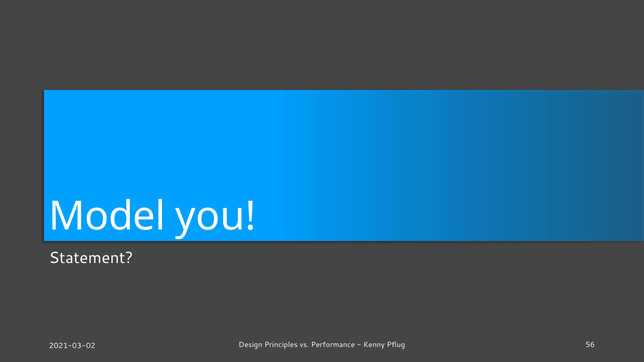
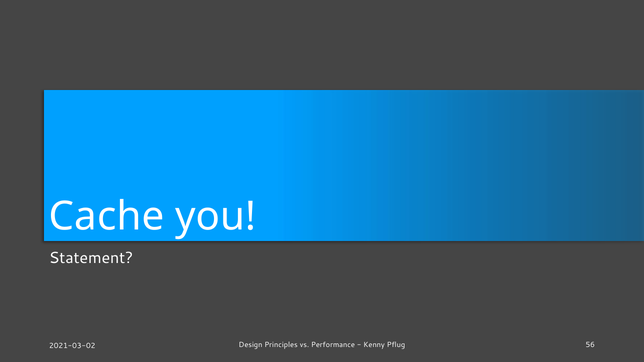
Model: Model -> Cache (107, 217)
